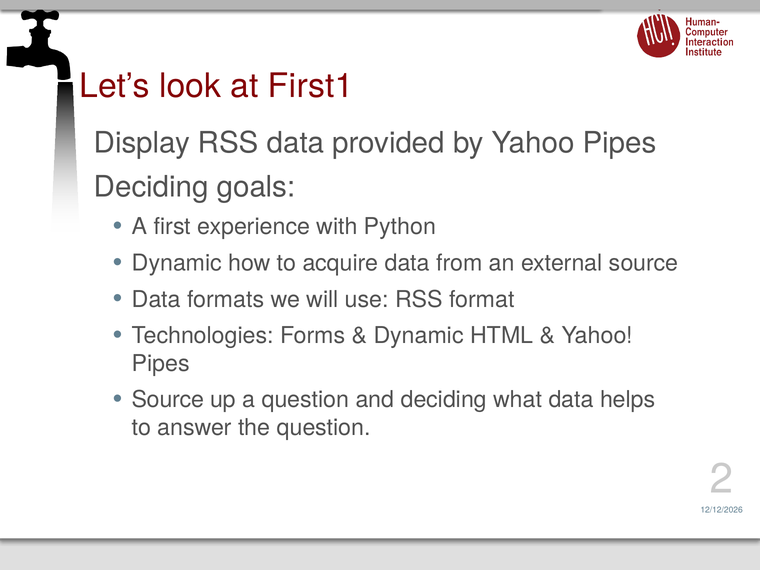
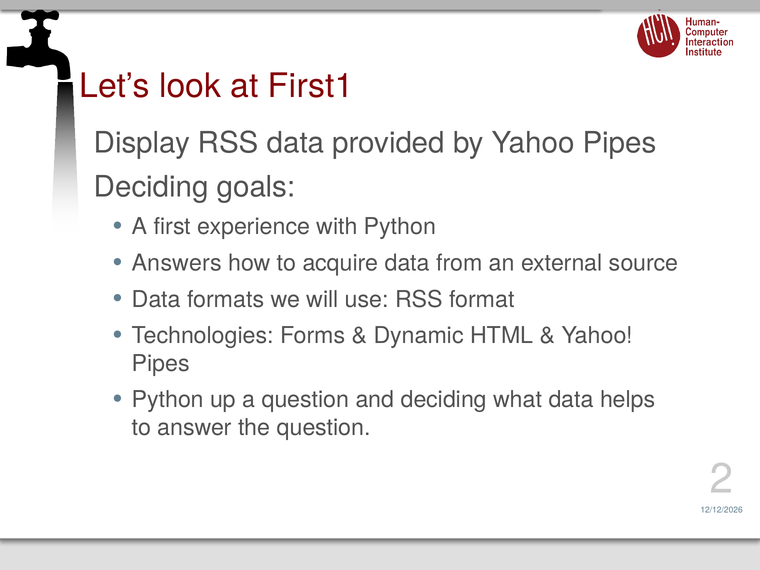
Dynamic: Dynamic -> Answers (177, 263)
Source: Source -> Python (168, 400)
